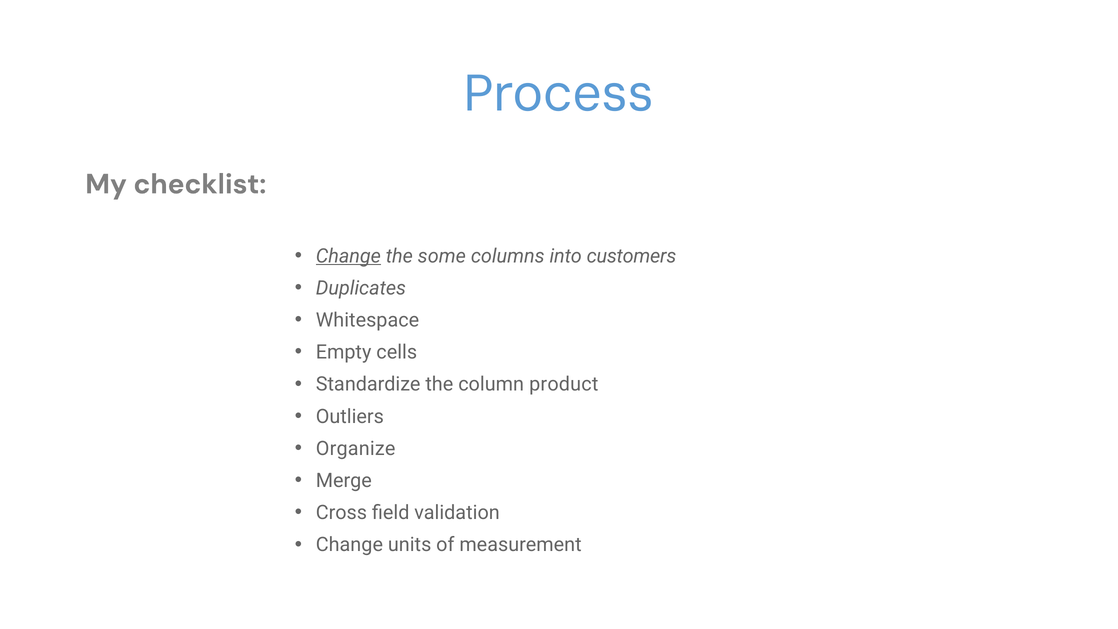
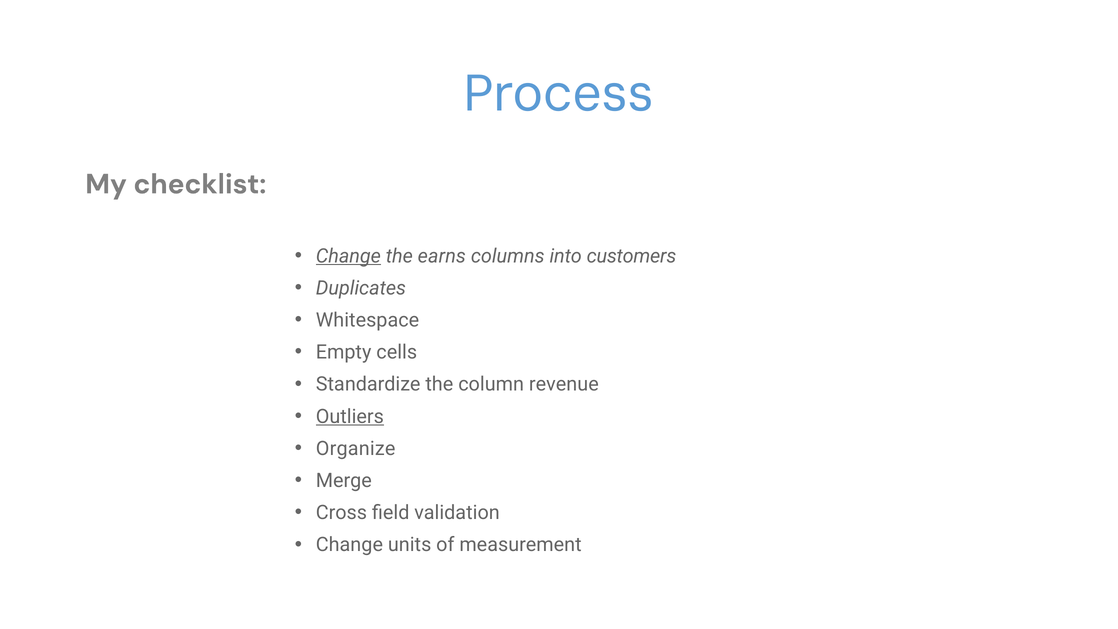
some: some -> earns (442, 256)
product: product -> revenue (564, 384)
Outliers underline: none -> present (350, 416)
